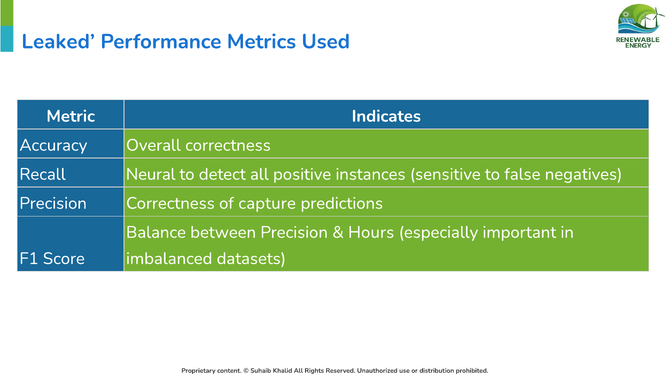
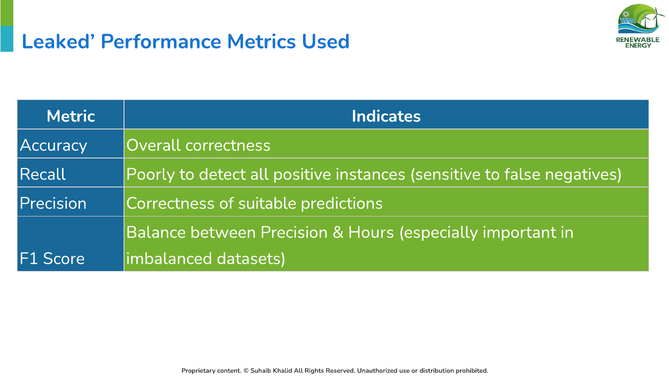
Neural: Neural -> Poorly (151, 174)
capture: capture -> suitable (267, 203)
